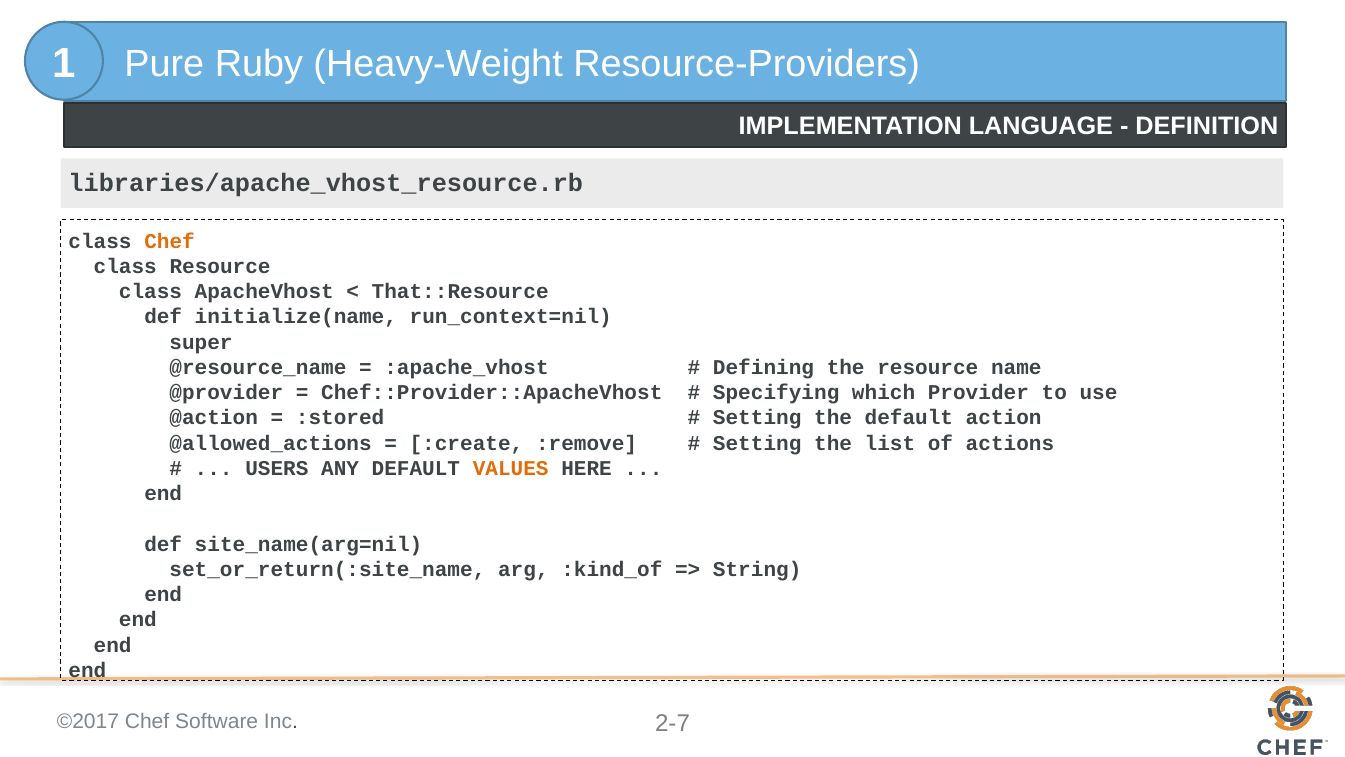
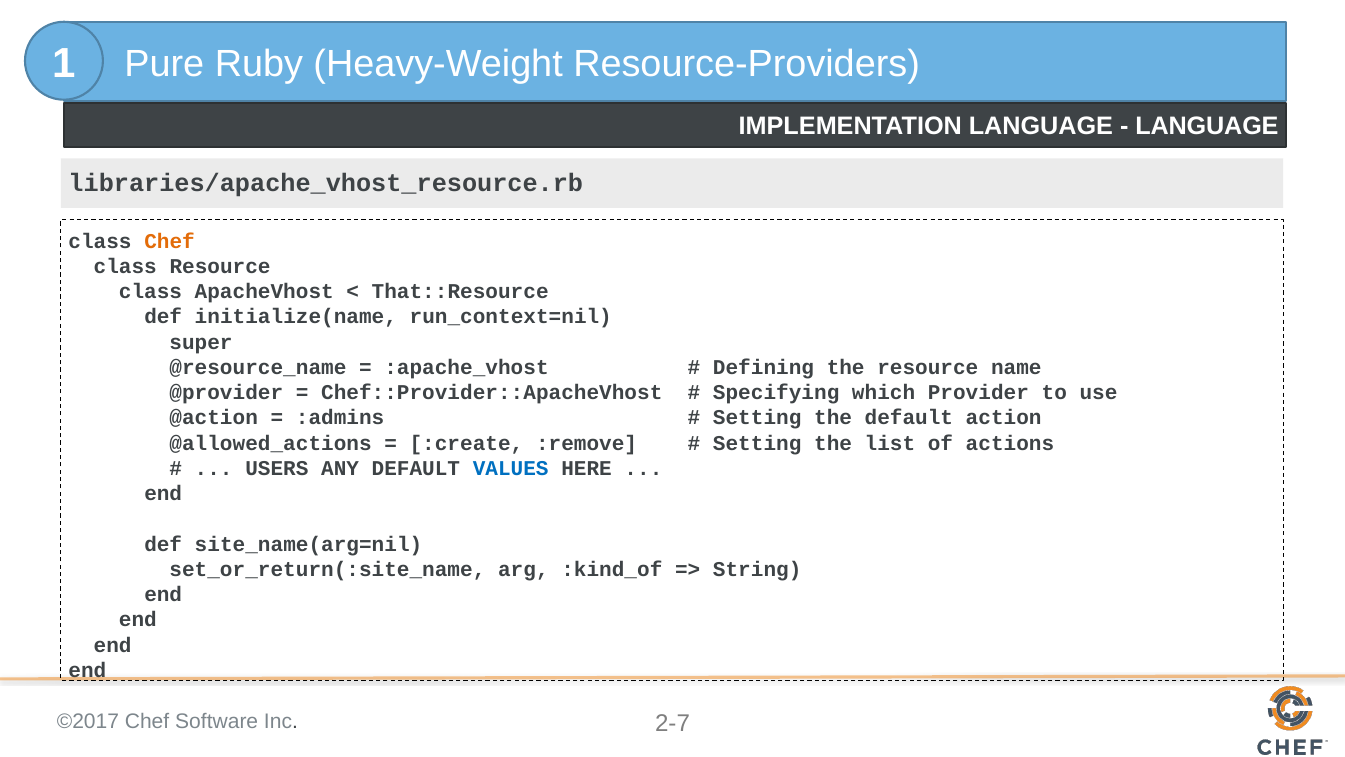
DEFINITION: DEFINITION -> LANGUAGE (1207, 126)
:stored: :stored -> :admins (340, 418)
VALUES colour: orange -> blue (511, 468)
